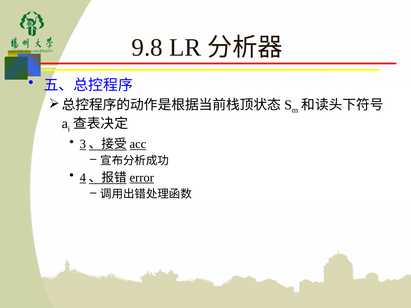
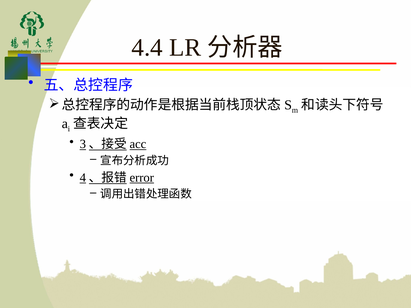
9.8: 9.8 -> 4.4 (147, 47)
